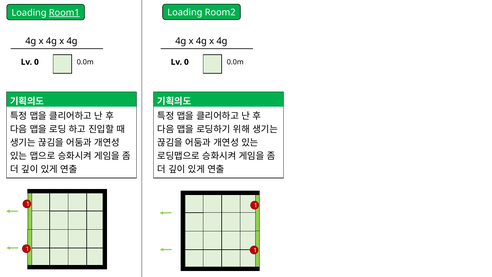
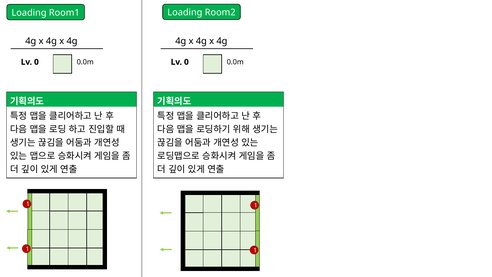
Room1 underline: present -> none (64, 13)
